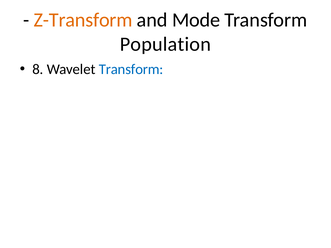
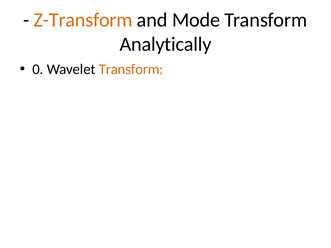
Population: Population -> Analytically (166, 44)
8: 8 -> 0 (38, 69)
Transform colour: blue -> orange (131, 69)
